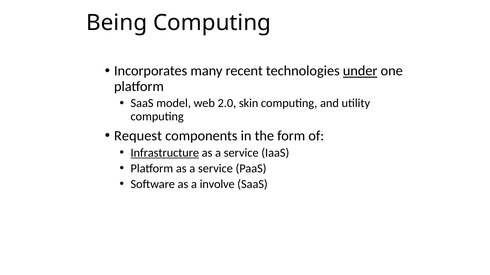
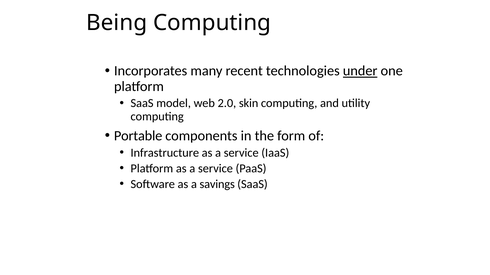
Request: Request -> Portable (138, 136)
Infrastructure underline: present -> none (165, 153)
involve: involve -> savings (217, 185)
